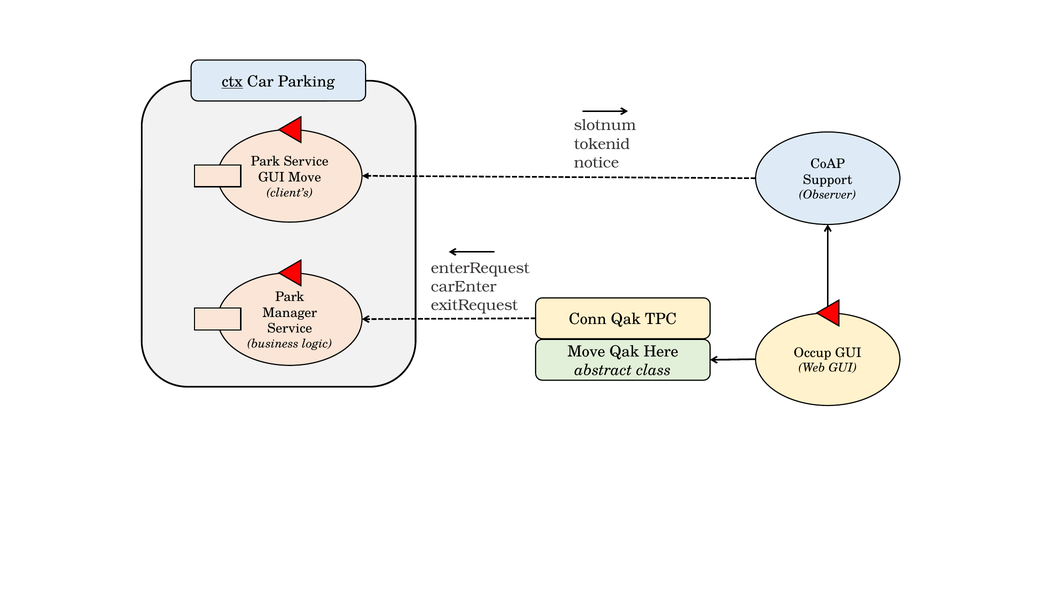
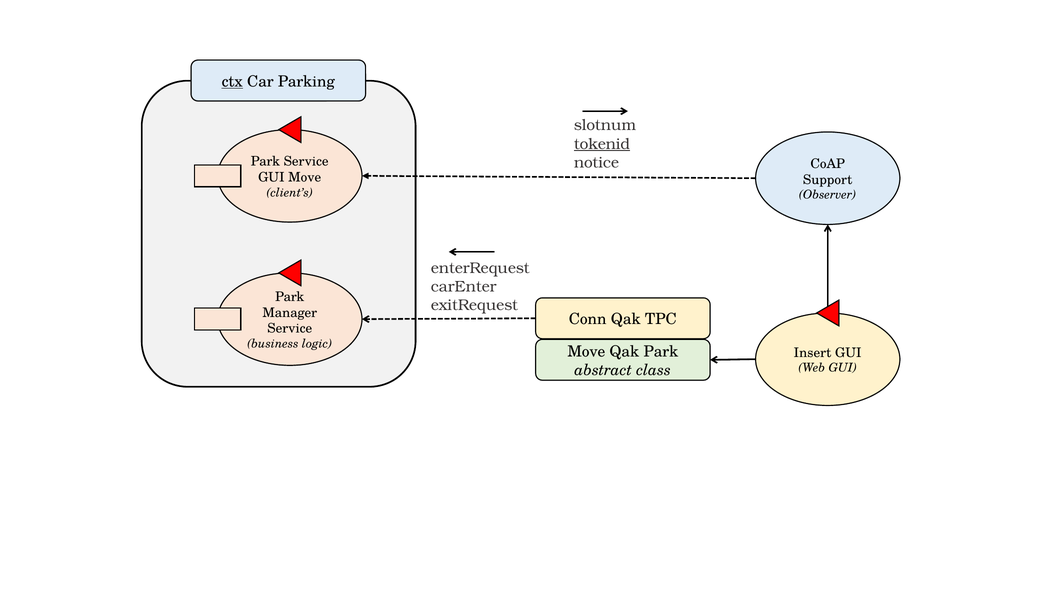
tokenid underline: none -> present (602, 144)
Qak Here: Here -> Park (661, 352)
Occup: Occup -> Insert (813, 353)
